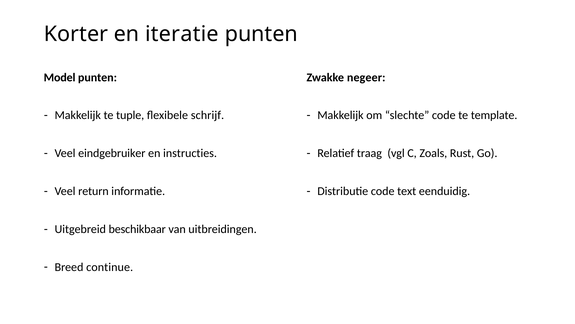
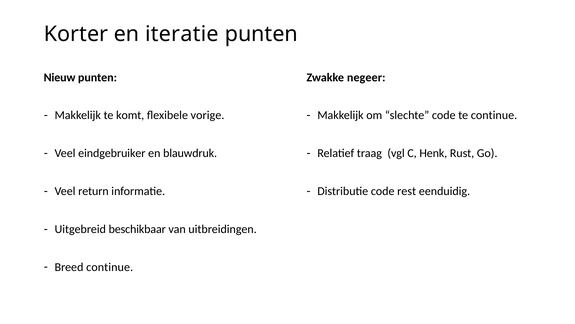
Model: Model -> Nieuw (60, 77)
tuple: tuple -> komt (130, 115)
schrijf: schrijf -> vorige (208, 115)
te template: template -> continue (494, 115)
instructies: instructies -> blauwdruk (190, 153)
Zoals: Zoals -> Henk (433, 153)
text: text -> rest (407, 191)
